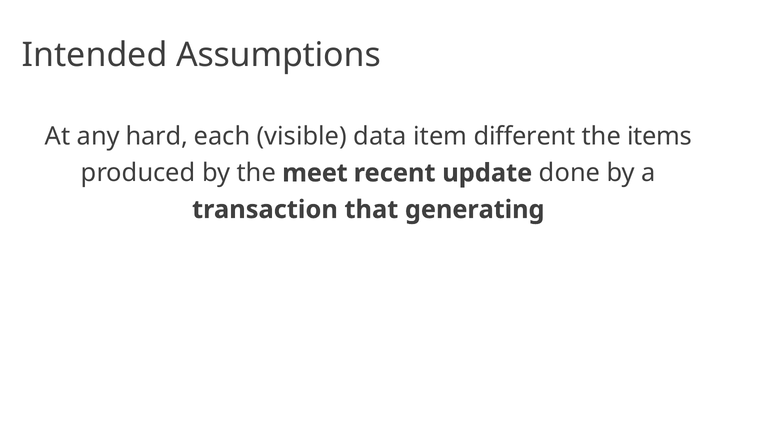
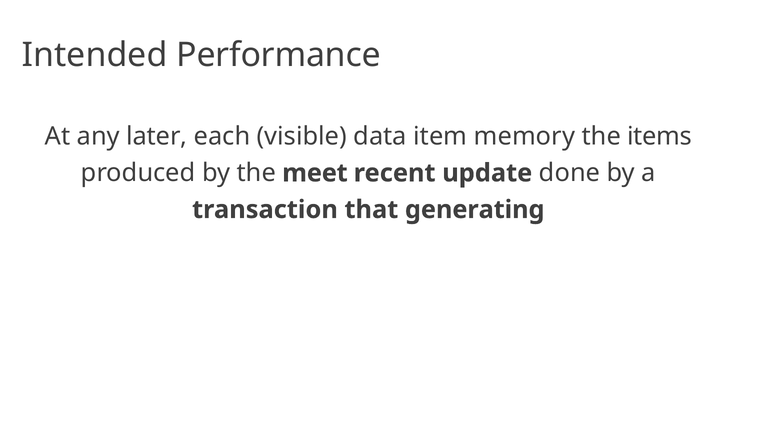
Assumptions: Assumptions -> Performance (279, 55)
hard: hard -> later (157, 137)
different: different -> memory (524, 137)
